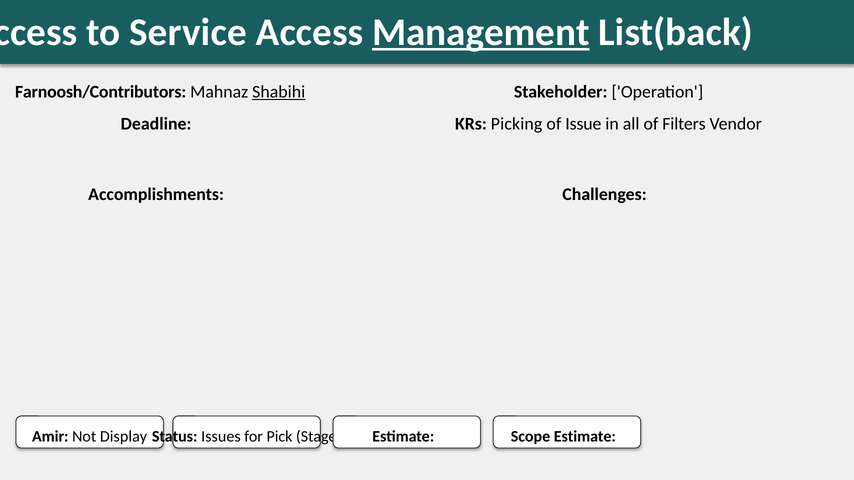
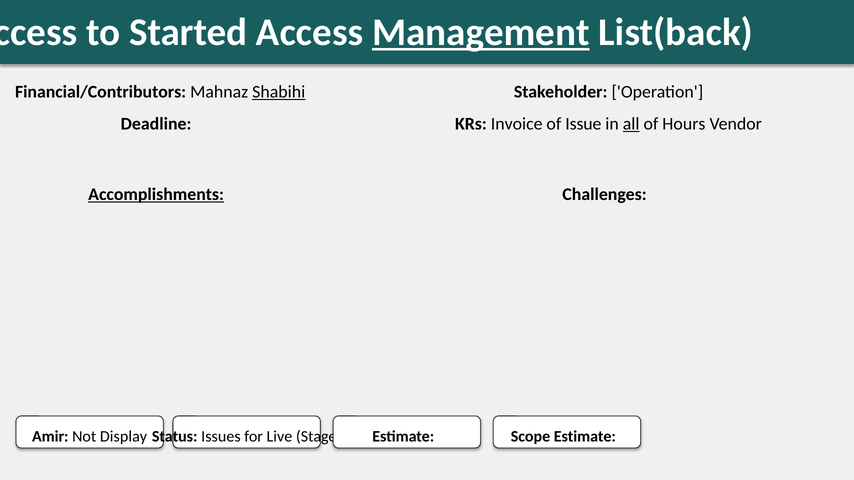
Service: Service -> Started (188, 33)
Farnoosh/Contributors: Farnoosh/Contributors -> Financial/Contributors (101, 92)
Picking: Picking -> Invoice (517, 124)
all underline: none -> present (631, 124)
Filters: Filters -> Hours (684, 124)
Accomplishments underline: none -> present (156, 194)
Pick: Pick -> Live (279, 437)
